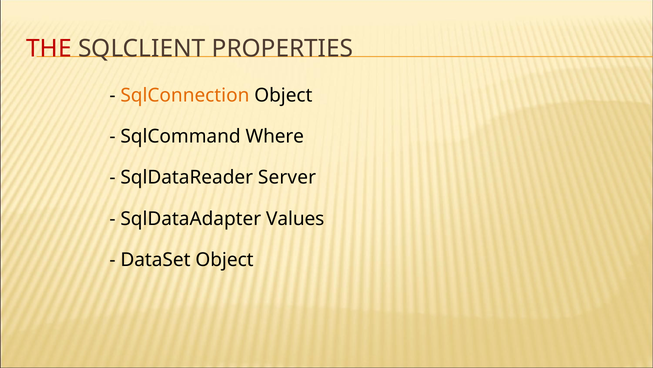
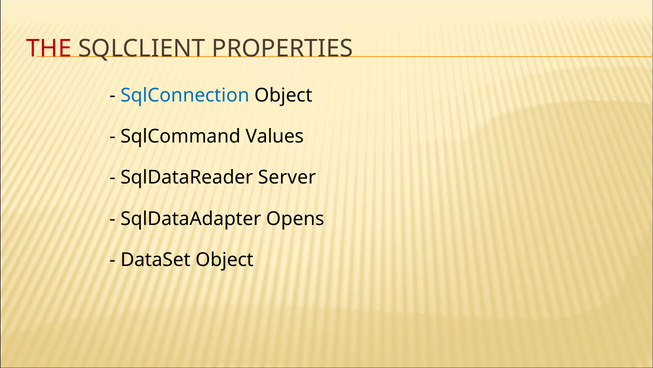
SqlConnection colour: orange -> blue (185, 95)
Where: Where -> Values (275, 136)
Values: Values -> Opens (295, 219)
